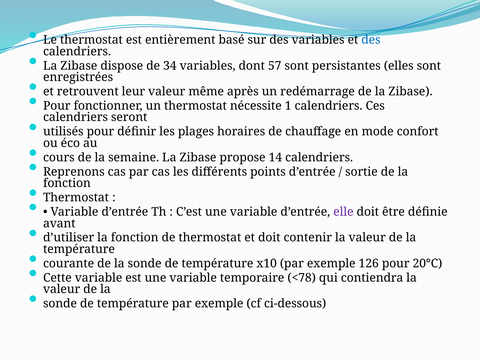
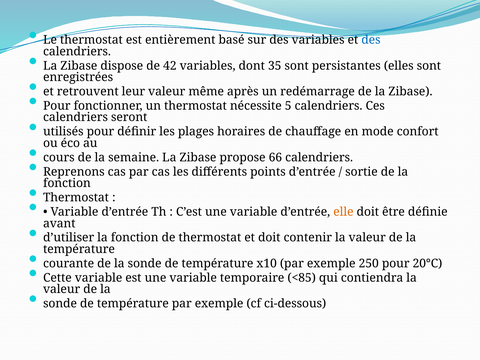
34: 34 -> 42 (170, 66)
57: 57 -> 35 (275, 66)
1: 1 -> 5 (288, 106)
14: 14 -> 66 (275, 157)
elle colour: purple -> orange (343, 212)
126: 126 -> 250 (369, 263)
<78: <78 -> <85 (302, 278)
